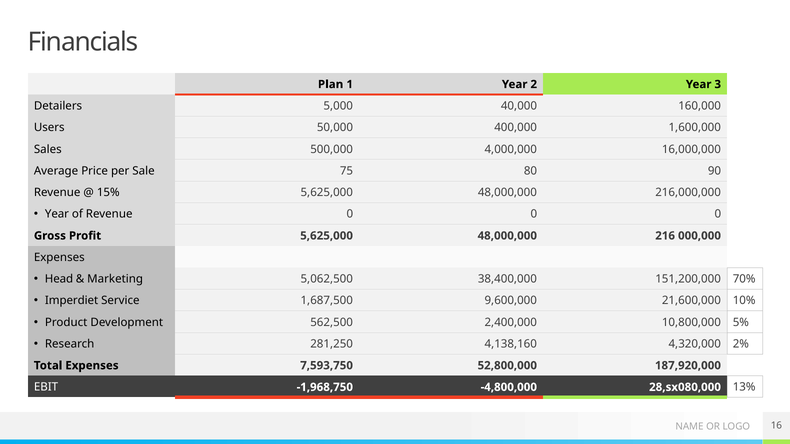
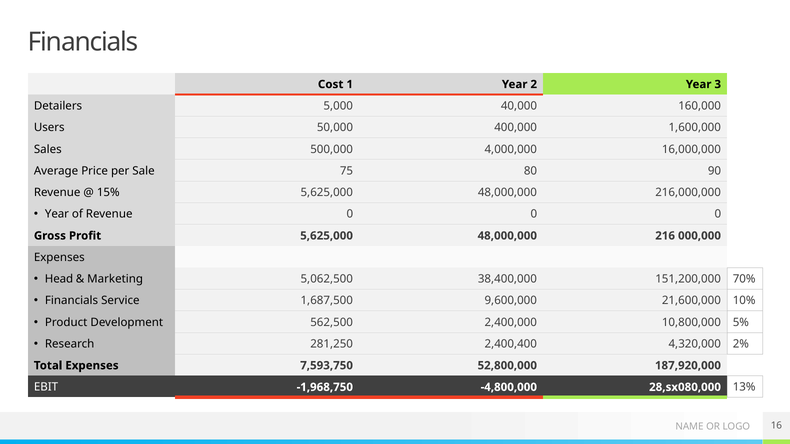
Plan: Plan -> Cost (331, 84)
Imperdiet: Imperdiet -> Financials (72, 301)
4,138,160: 4,138,160 -> 2,400,400 (511, 344)
